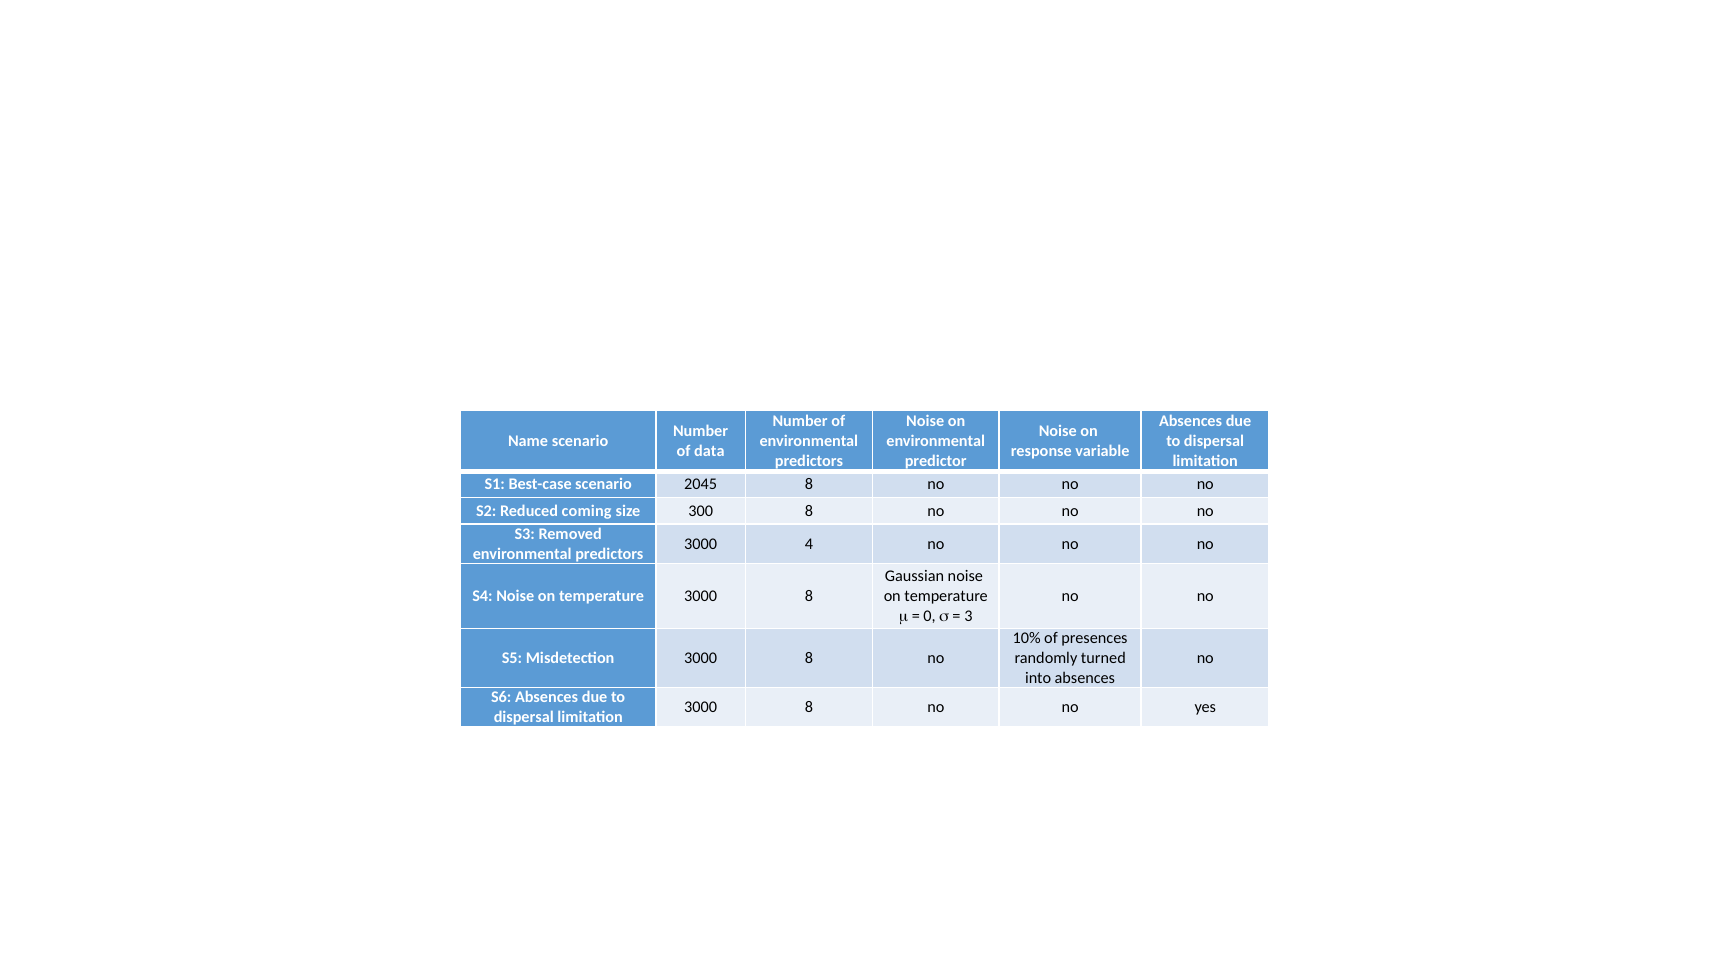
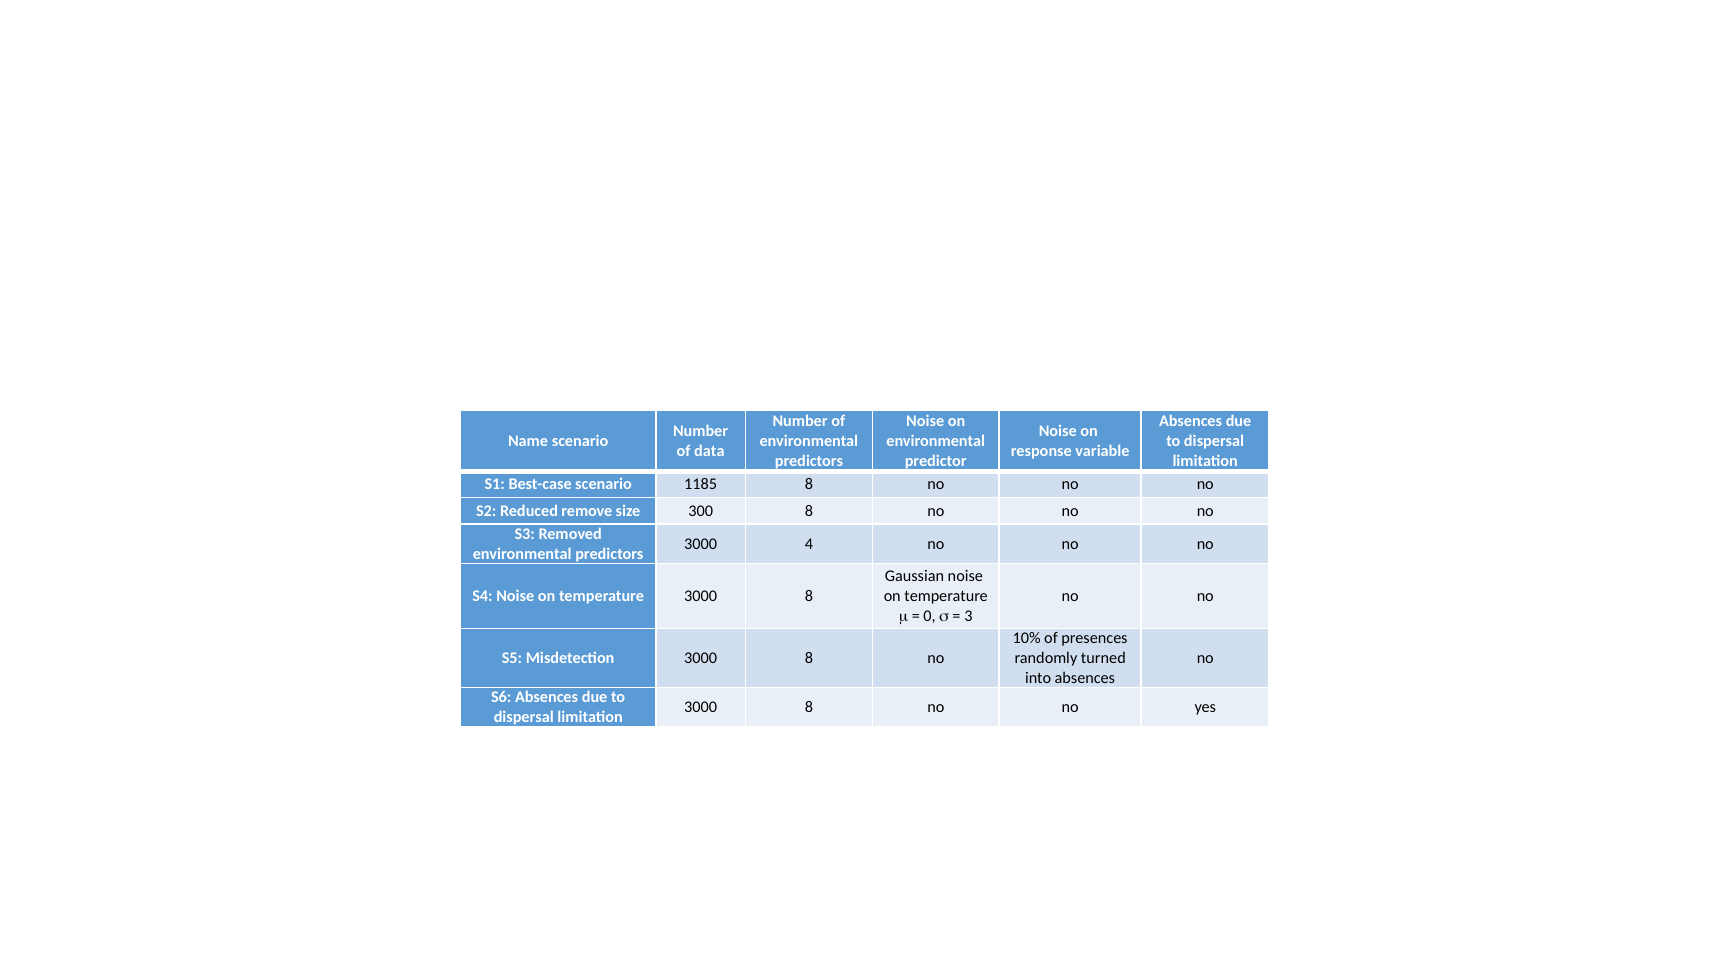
2045: 2045 -> 1185 (701, 485)
coming: coming -> remove (587, 511)
